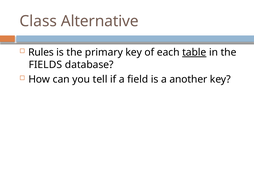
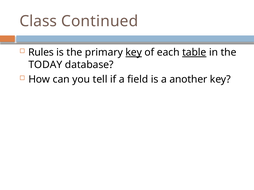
Alternative: Alternative -> Continued (100, 21)
key underline: none -> present (134, 53)
FIELDS: FIELDS -> TODAY (45, 65)
